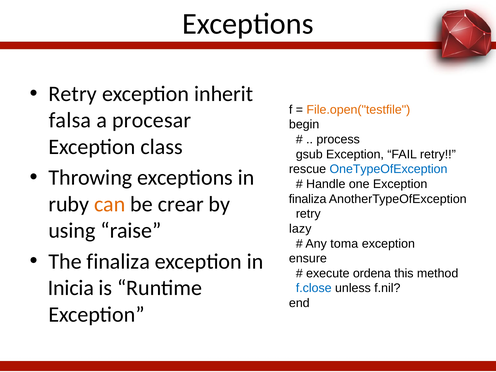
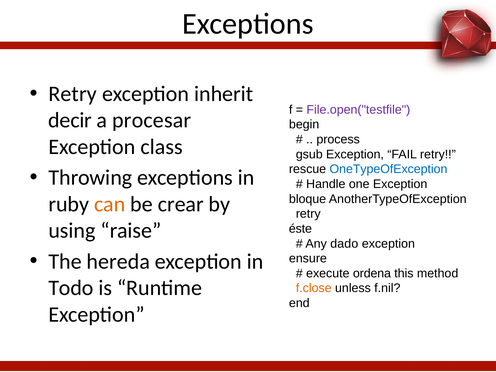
File.open("testfile colour: orange -> purple (358, 110)
falsa: falsa -> decir (70, 120)
finaliza: finaliza -> bloque (308, 199)
lazy: lazy -> éste (300, 229)
toma: toma -> dado (344, 244)
The finaliza: finaliza -> hereda (118, 261)
Inicia: Inicia -> Todo (71, 288)
f.close colour: blue -> orange (314, 288)
